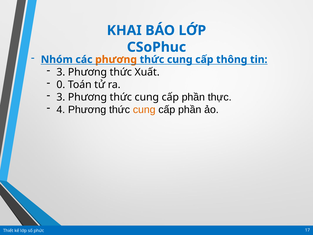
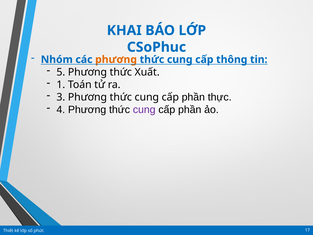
3: 3 -> 5 (61, 72)
0: 0 -> 1 (61, 85)
cung colour: orange -> purple (144, 110)
